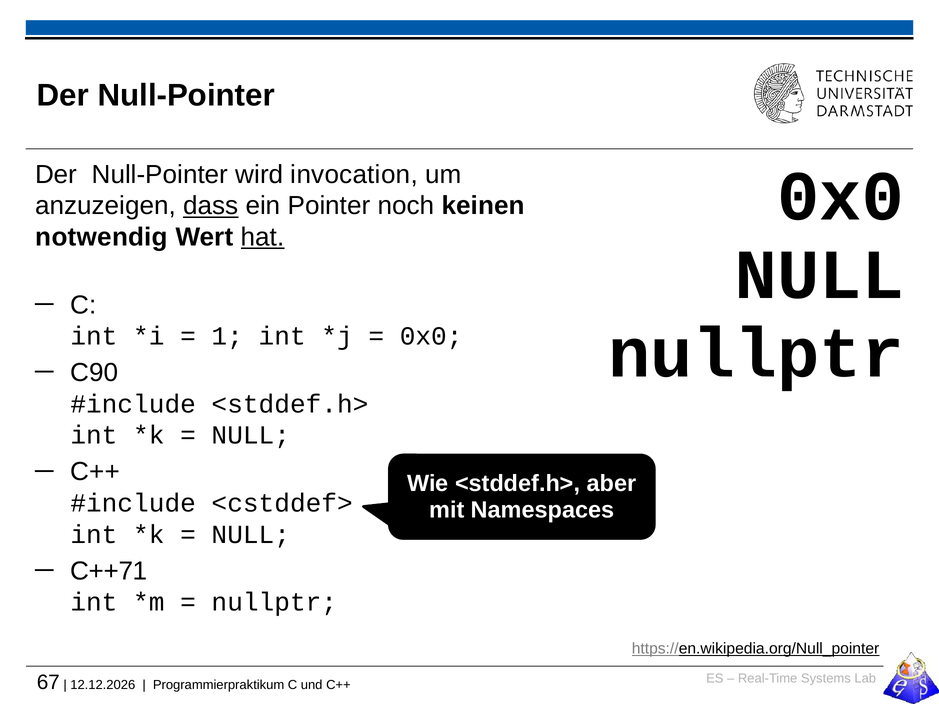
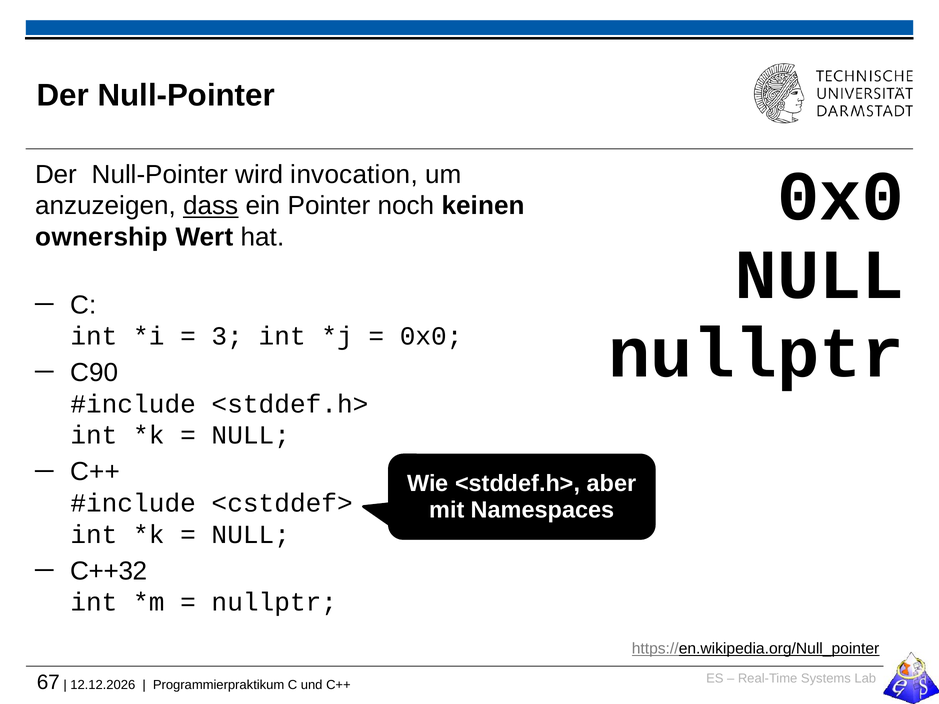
notwendig: notwendig -> ownership (102, 237)
hat underline: present -> none (263, 237)
1: 1 -> 3 (227, 336)
C++71: C++71 -> C++32 (109, 571)
